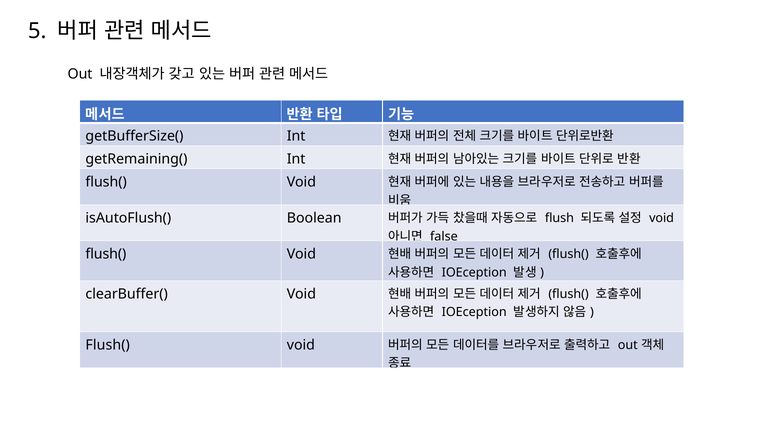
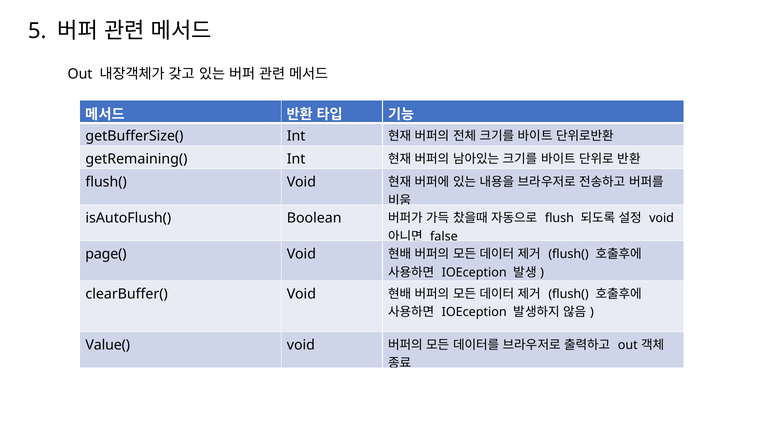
flush(: flush( -> page( (106, 254)
Flush(: Flush( -> Value( (108, 345)
